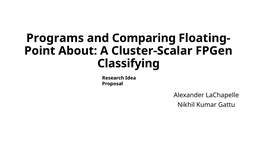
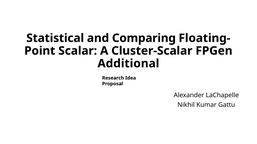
Programs: Programs -> Statistical (55, 38)
About: About -> Scalar (78, 51)
Classifying: Classifying -> Additional (128, 64)
